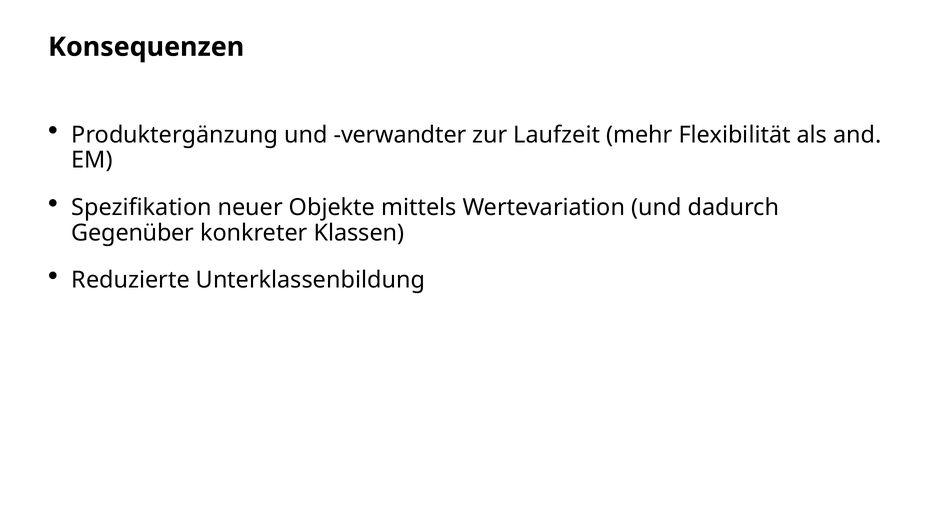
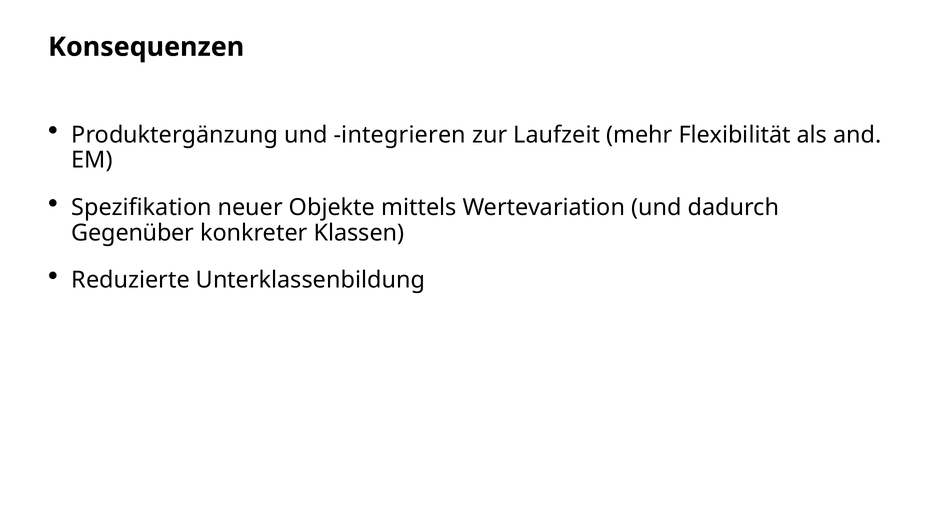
verwandter: verwandter -> integrieren (400, 135)
